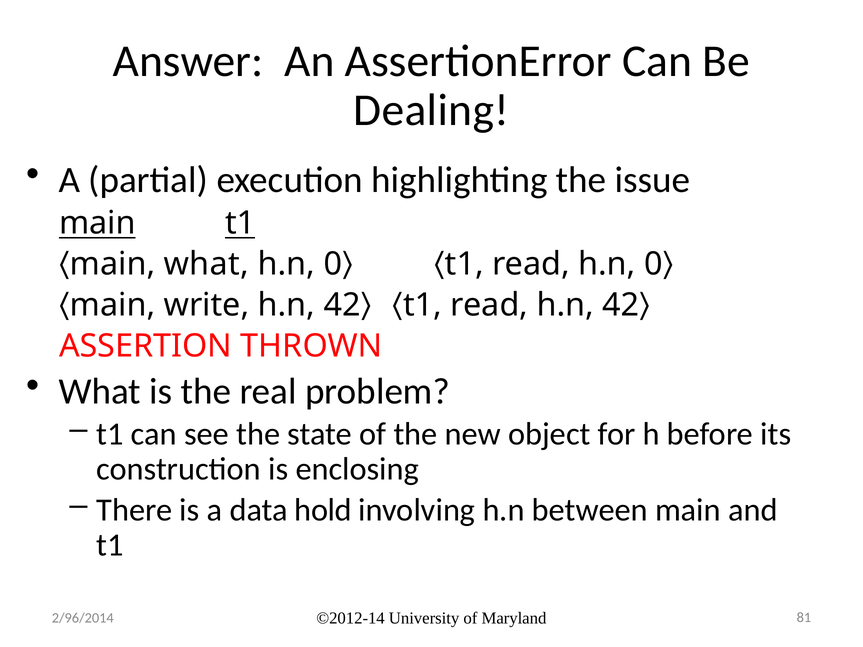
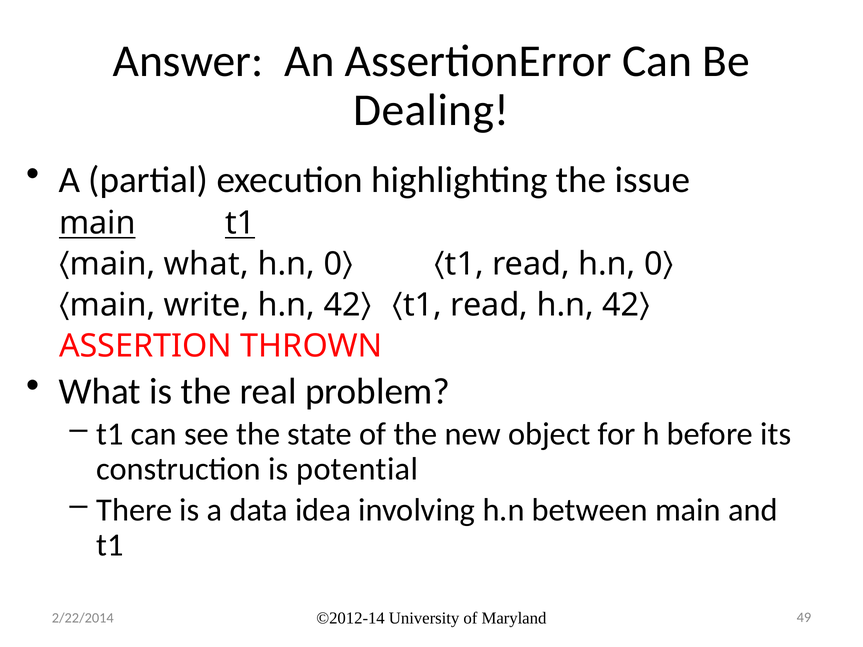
enclosing: enclosing -> potential (357, 469)
hold: hold -> idea (323, 511)
81: 81 -> 49 (804, 618)
2/96/2014: 2/96/2014 -> 2/22/2014 (83, 618)
